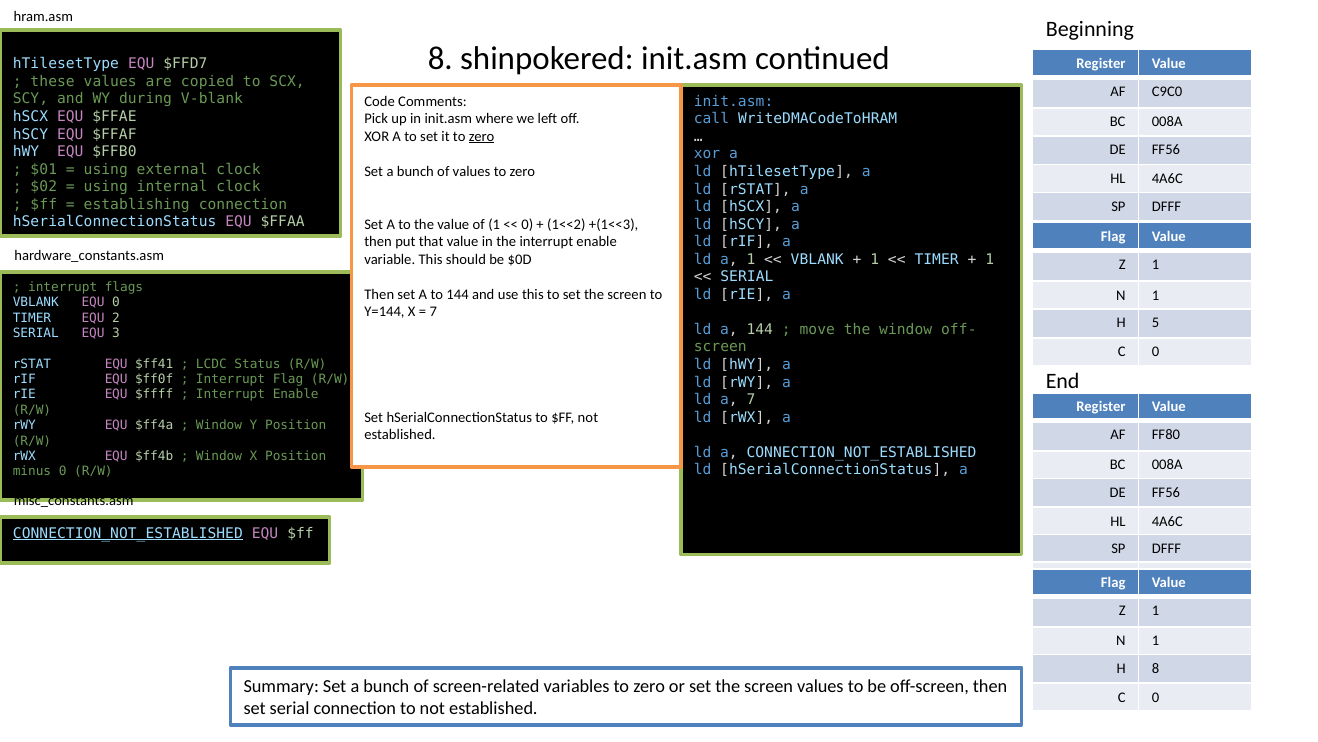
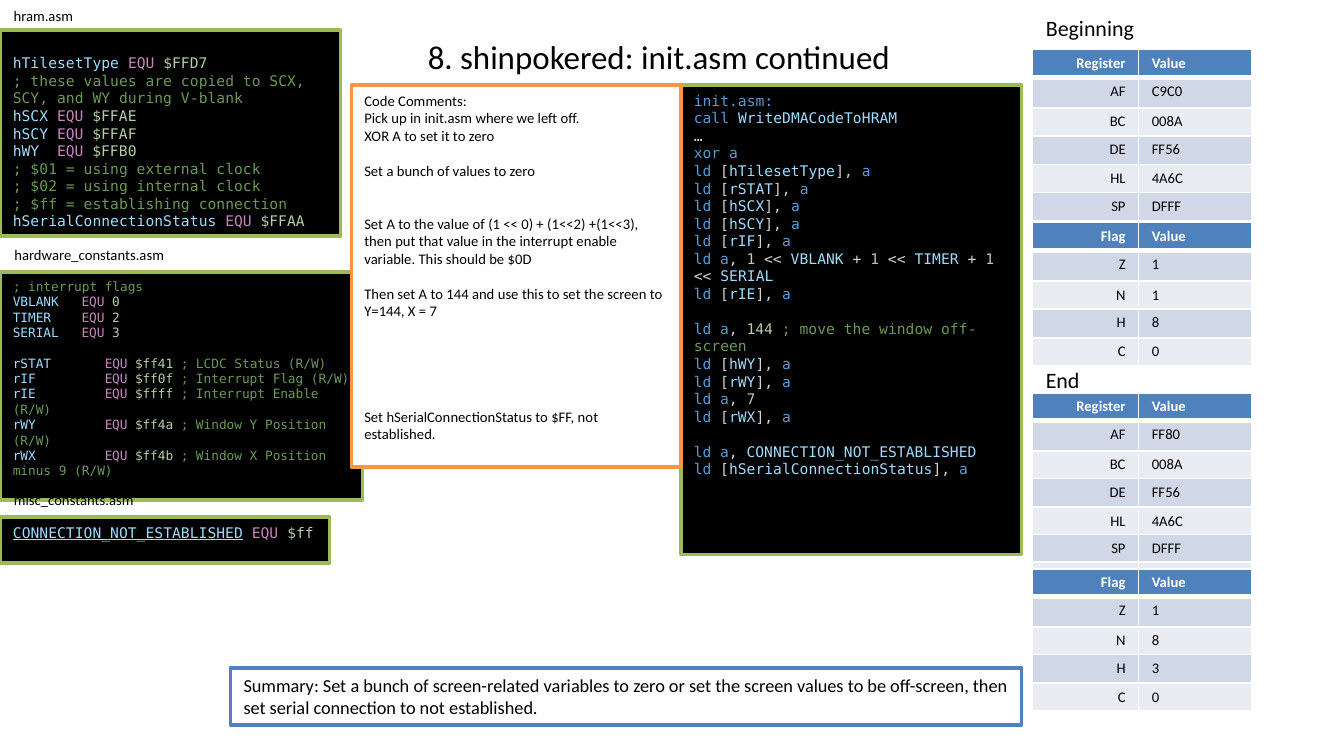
zero underline: present -> none (482, 136)
H 5: 5 -> 8 (1156, 323)
minus 0: 0 -> 9 (63, 471)
1: 1 -> 8 (1156, 640)
H 8: 8 -> 3 (1156, 668)
